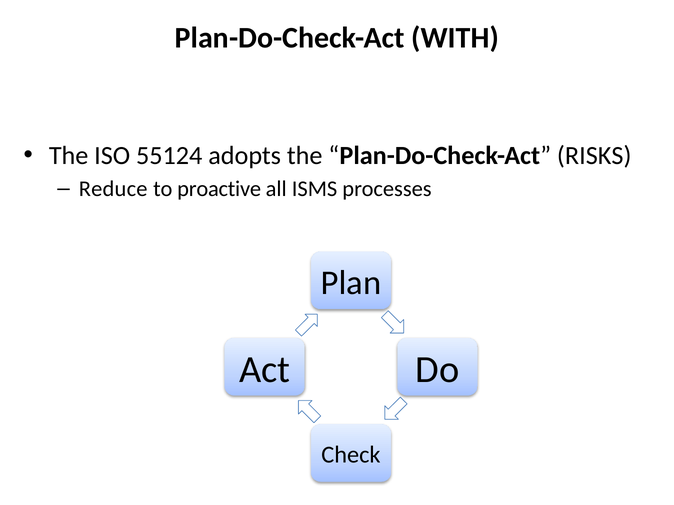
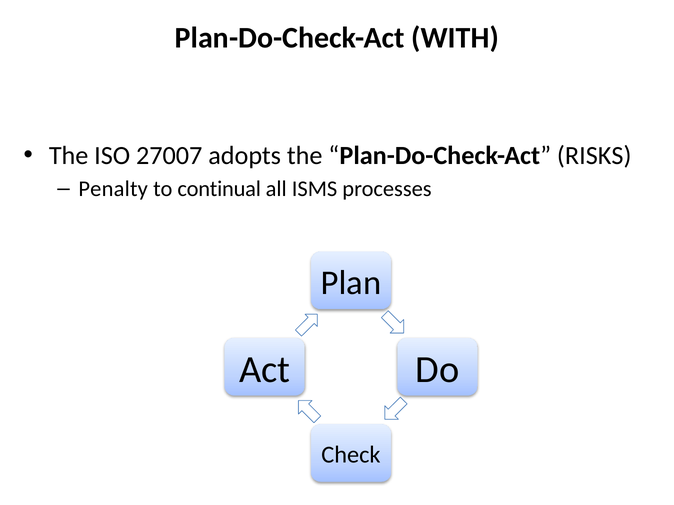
55124: 55124 -> 27007 (169, 156)
Reduce: Reduce -> Penalty (113, 189)
proactive: proactive -> continual (219, 189)
